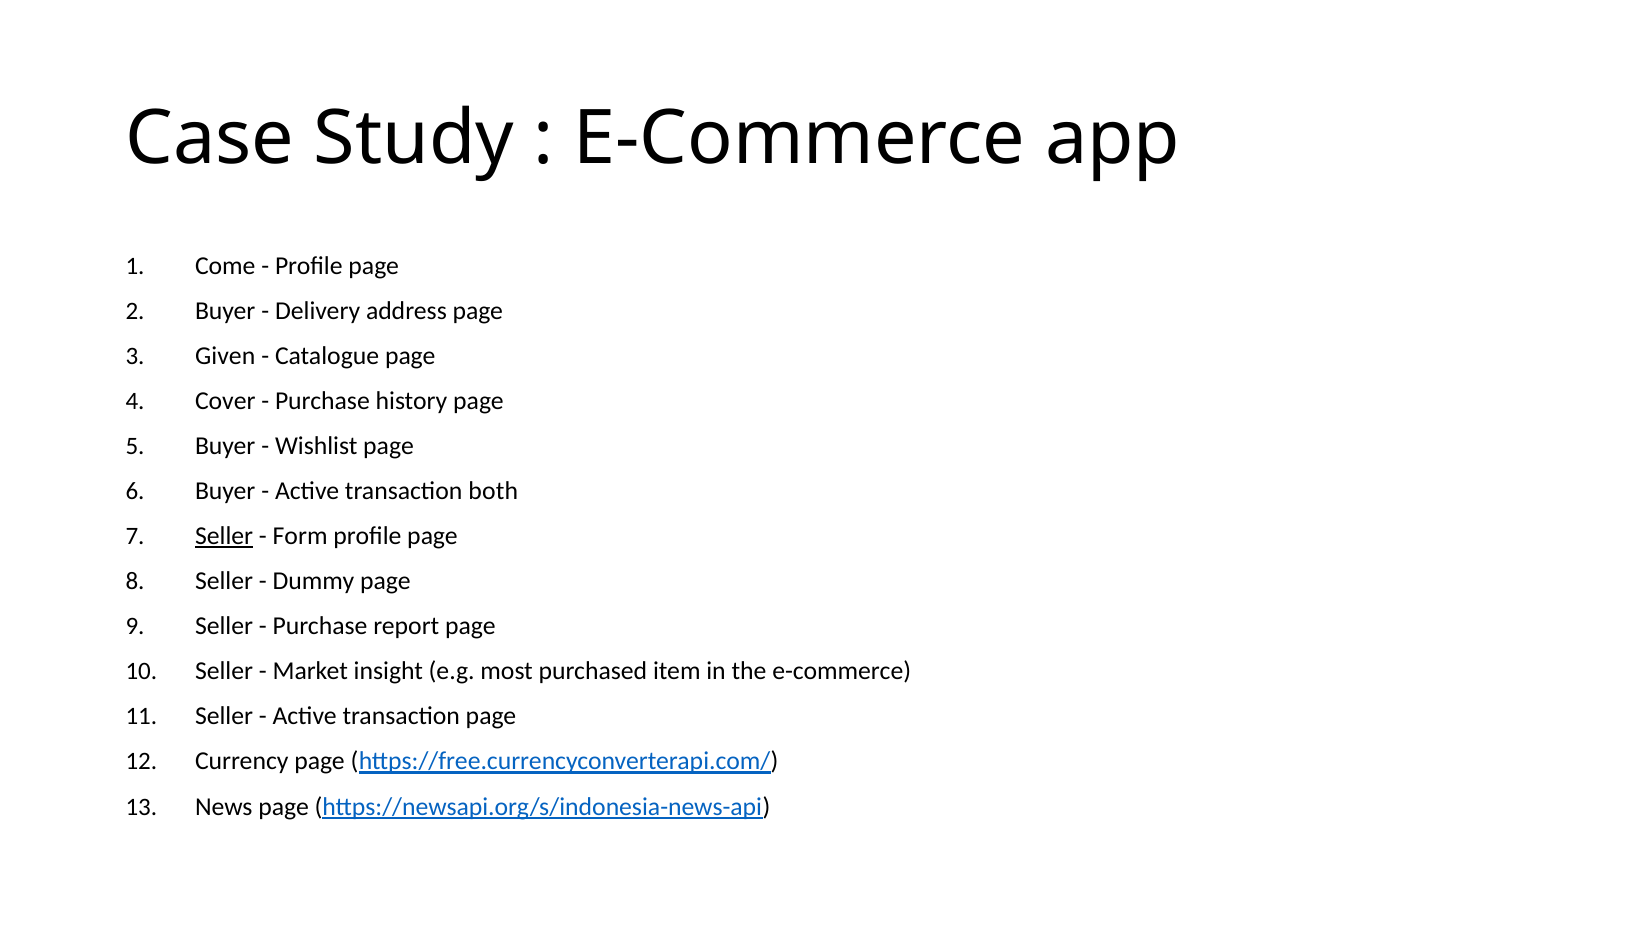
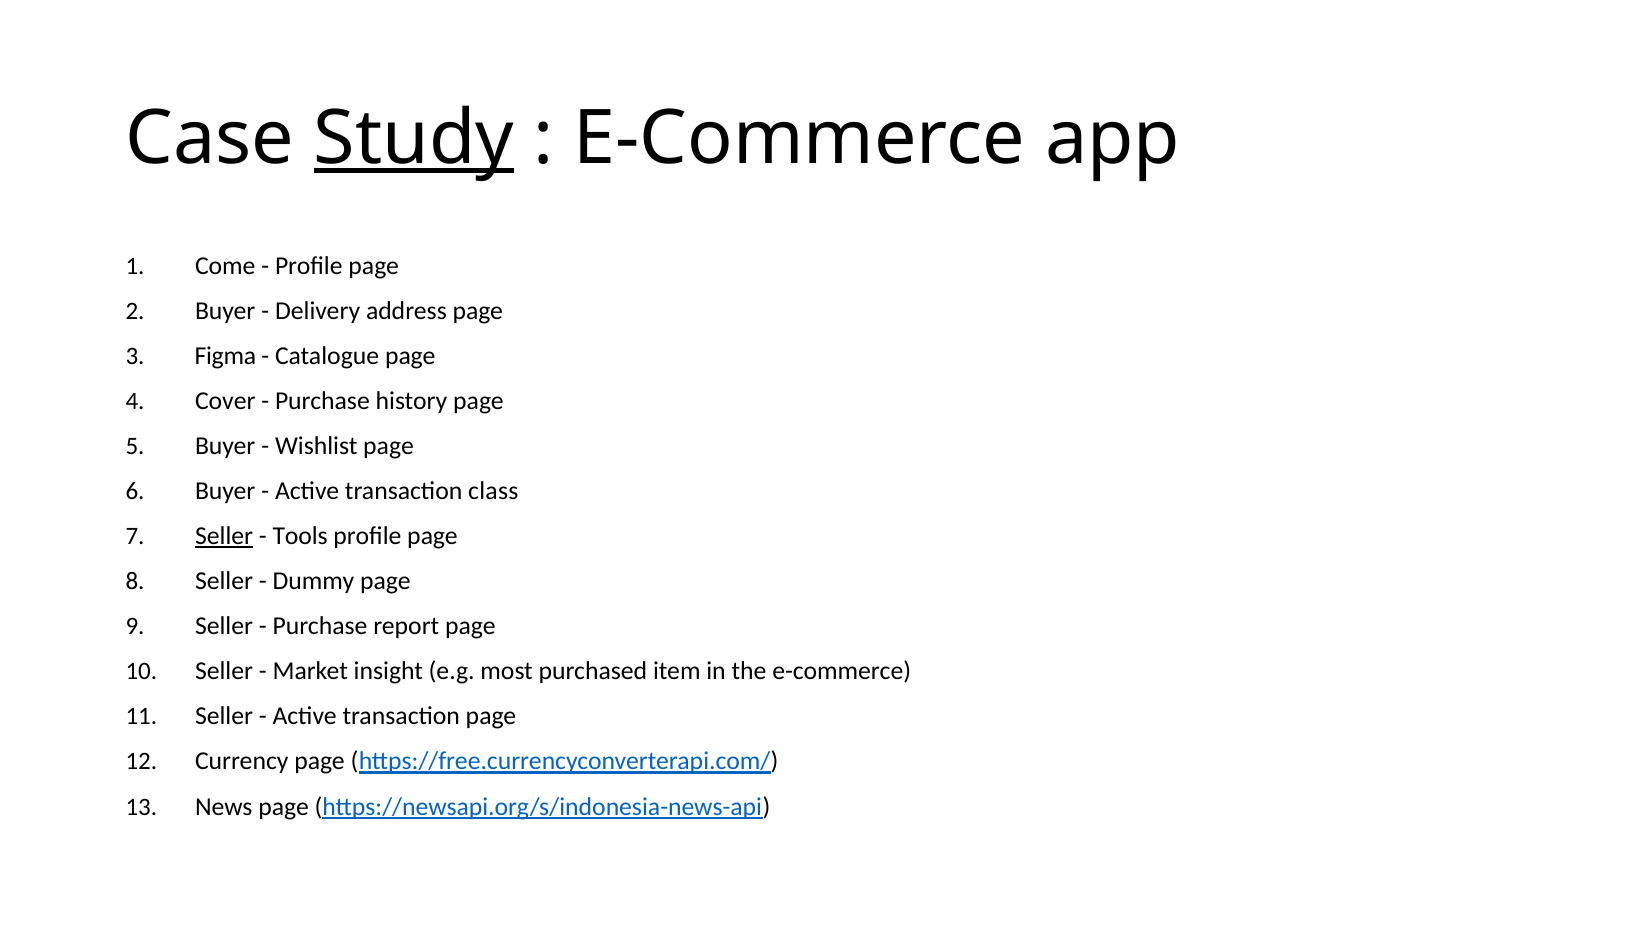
Study underline: none -> present (414, 138)
Given: Given -> Figma (225, 356)
both: both -> class (493, 491)
Form: Form -> Tools (300, 536)
